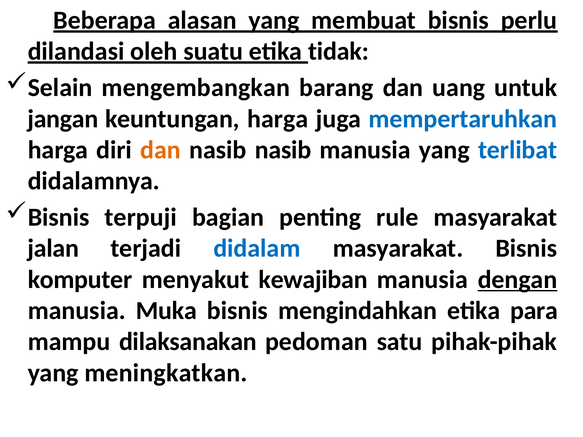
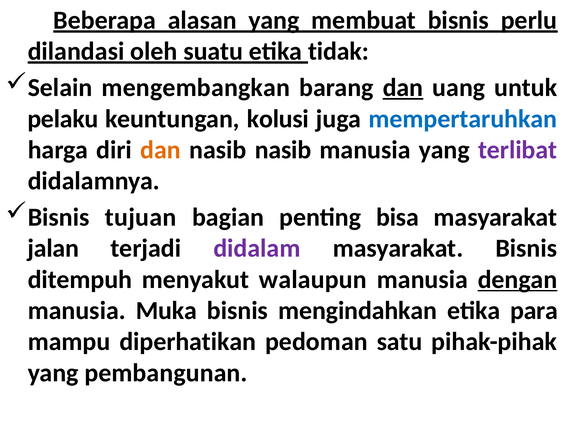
dan underline: none -> present (403, 88)
jangan: jangan -> pelaku (63, 119)
keuntungan harga: harga -> kolusi (278, 119)
terlibat colour: blue -> purple (518, 150)
terpuji: terpuji -> tujuan (141, 217)
rule: rule -> bisa (398, 217)
didalam colour: blue -> purple (257, 249)
komputer: komputer -> ditempuh (80, 280)
kewajiban: kewajiban -> walaupun (313, 280)
dilaksanakan: dilaksanakan -> diperhatikan (188, 342)
meningkatkan: meningkatkan -> pembangunan (166, 373)
